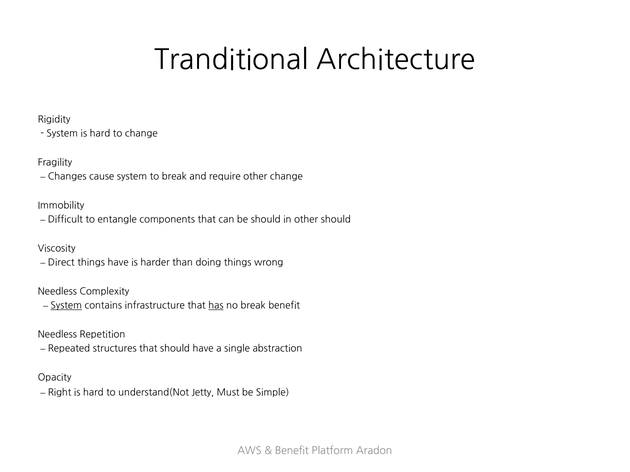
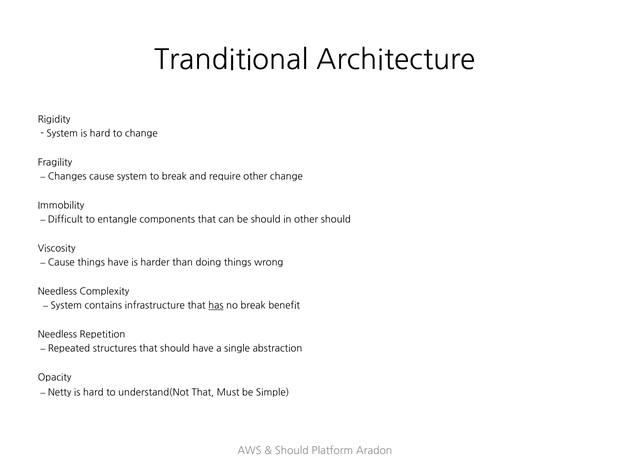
Direct: Direct -> Cause (61, 263)
System underline: present -> none (66, 306)
Right: Right -> Netty (60, 393)
understand(Not Jetty: Jetty -> That (203, 393)
Benefit: Benefit -> Should (292, 451)
